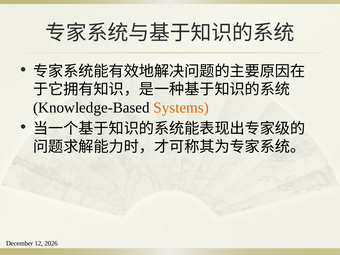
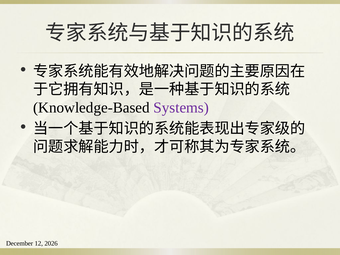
Systems colour: orange -> purple (181, 108)
